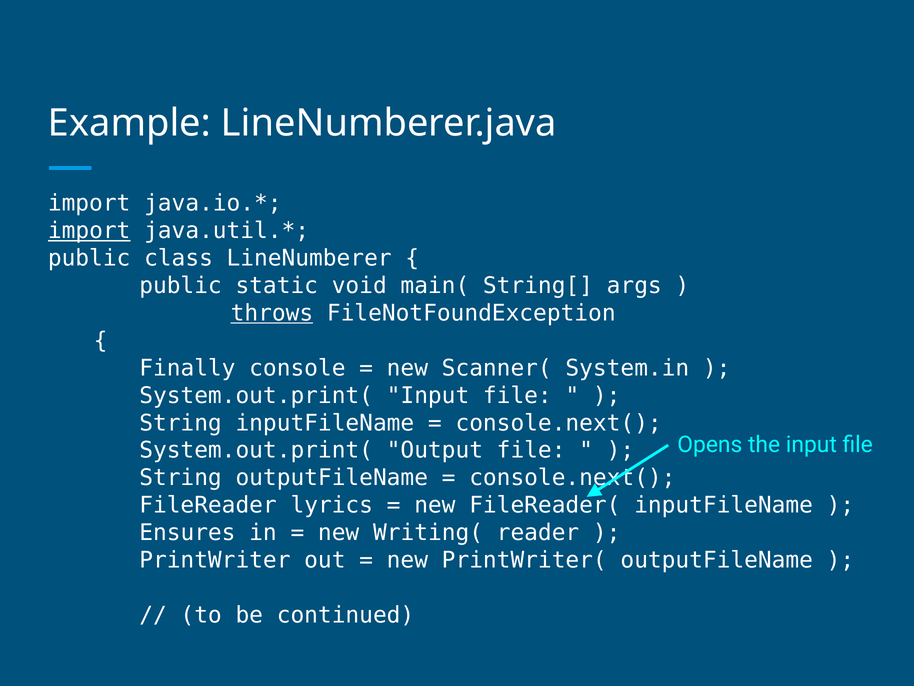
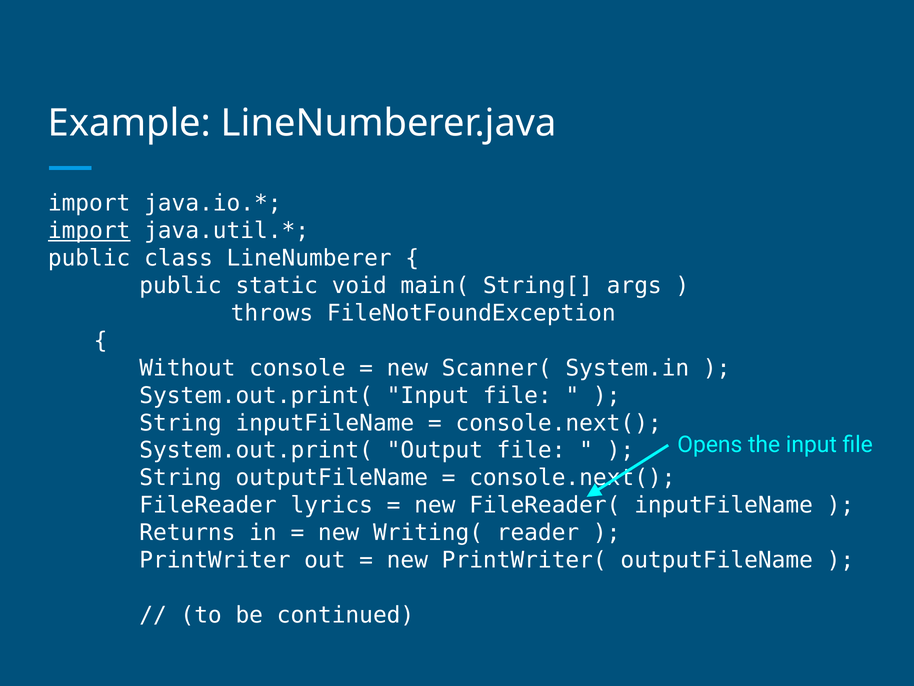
throws underline: present -> none (272, 313)
Finally: Finally -> Without (187, 368)
Ensures: Ensures -> Returns (187, 532)
